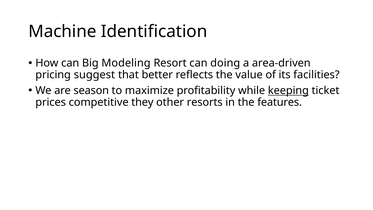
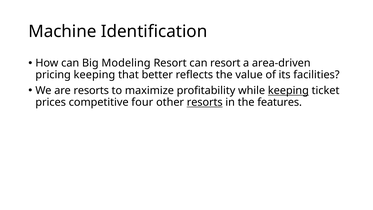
can doing: doing -> resort (225, 63)
pricing suggest: suggest -> keeping (94, 75)
are season: season -> resorts (91, 90)
they: they -> four (142, 102)
resorts underline: none -> present (205, 102)
